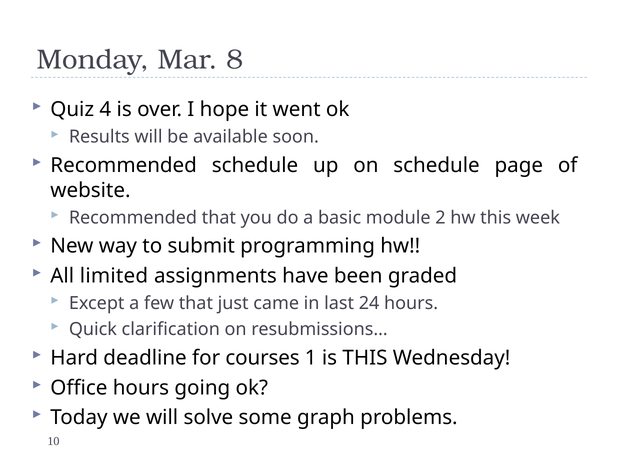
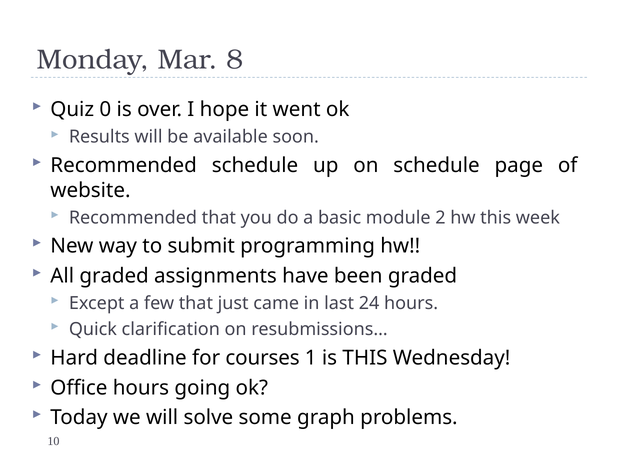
4: 4 -> 0 (105, 110)
All limited: limited -> graded (114, 276)
